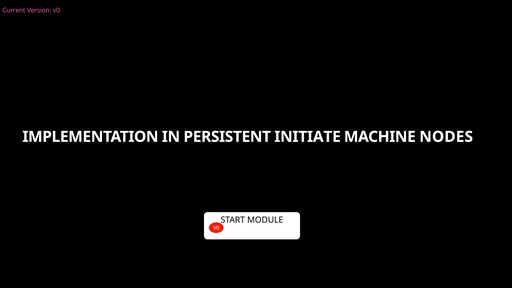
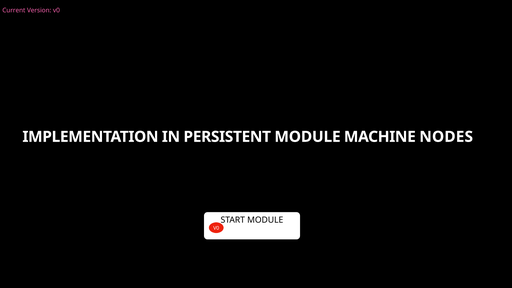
PERSISTENT INITIATE: INITIATE -> MODULE (308, 137)
